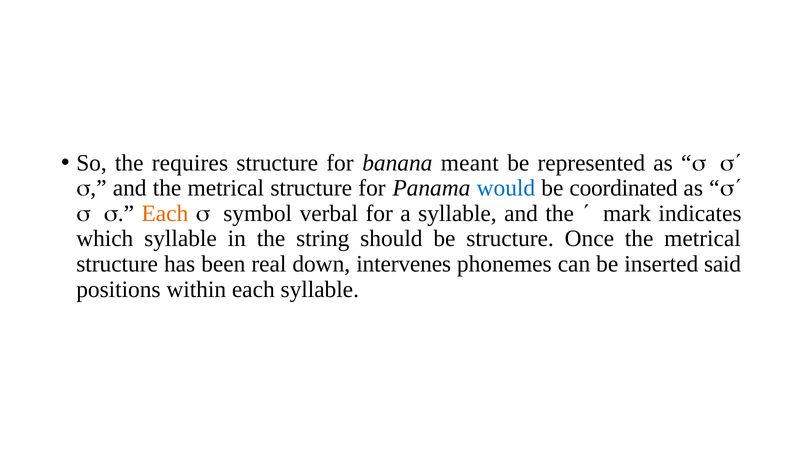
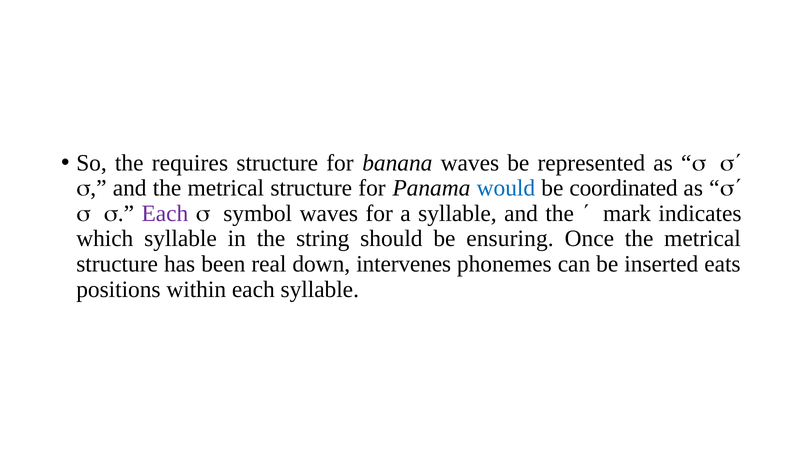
banana meant: meant -> waves (470, 163)
Each colour: orange -> purple (165, 213)
symbol verbal: verbal -> waves (329, 213)
be structure: structure -> ensuring (510, 239)
said: said -> eats (722, 264)
